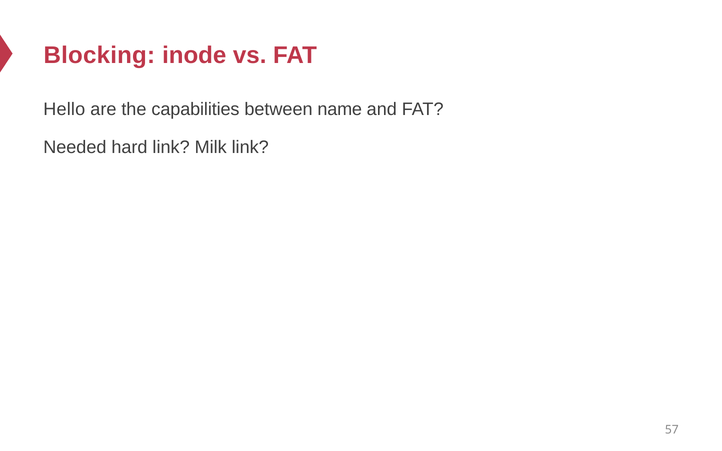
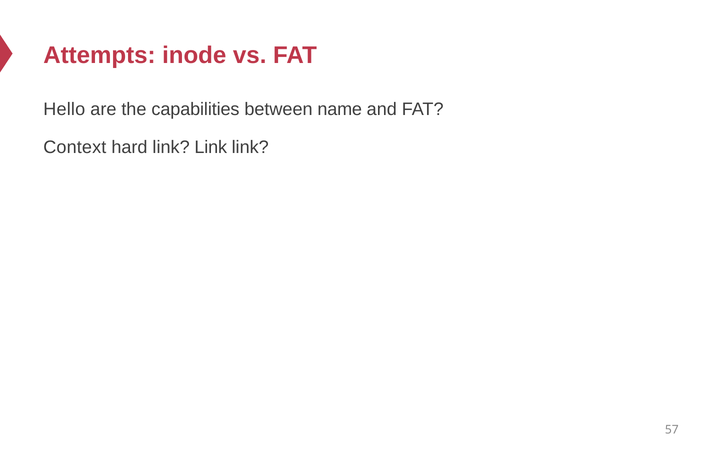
Blocking: Blocking -> Attempts (99, 55)
Needed: Needed -> Context (75, 147)
hard link Milk: Milk -> Link (211, 147)
